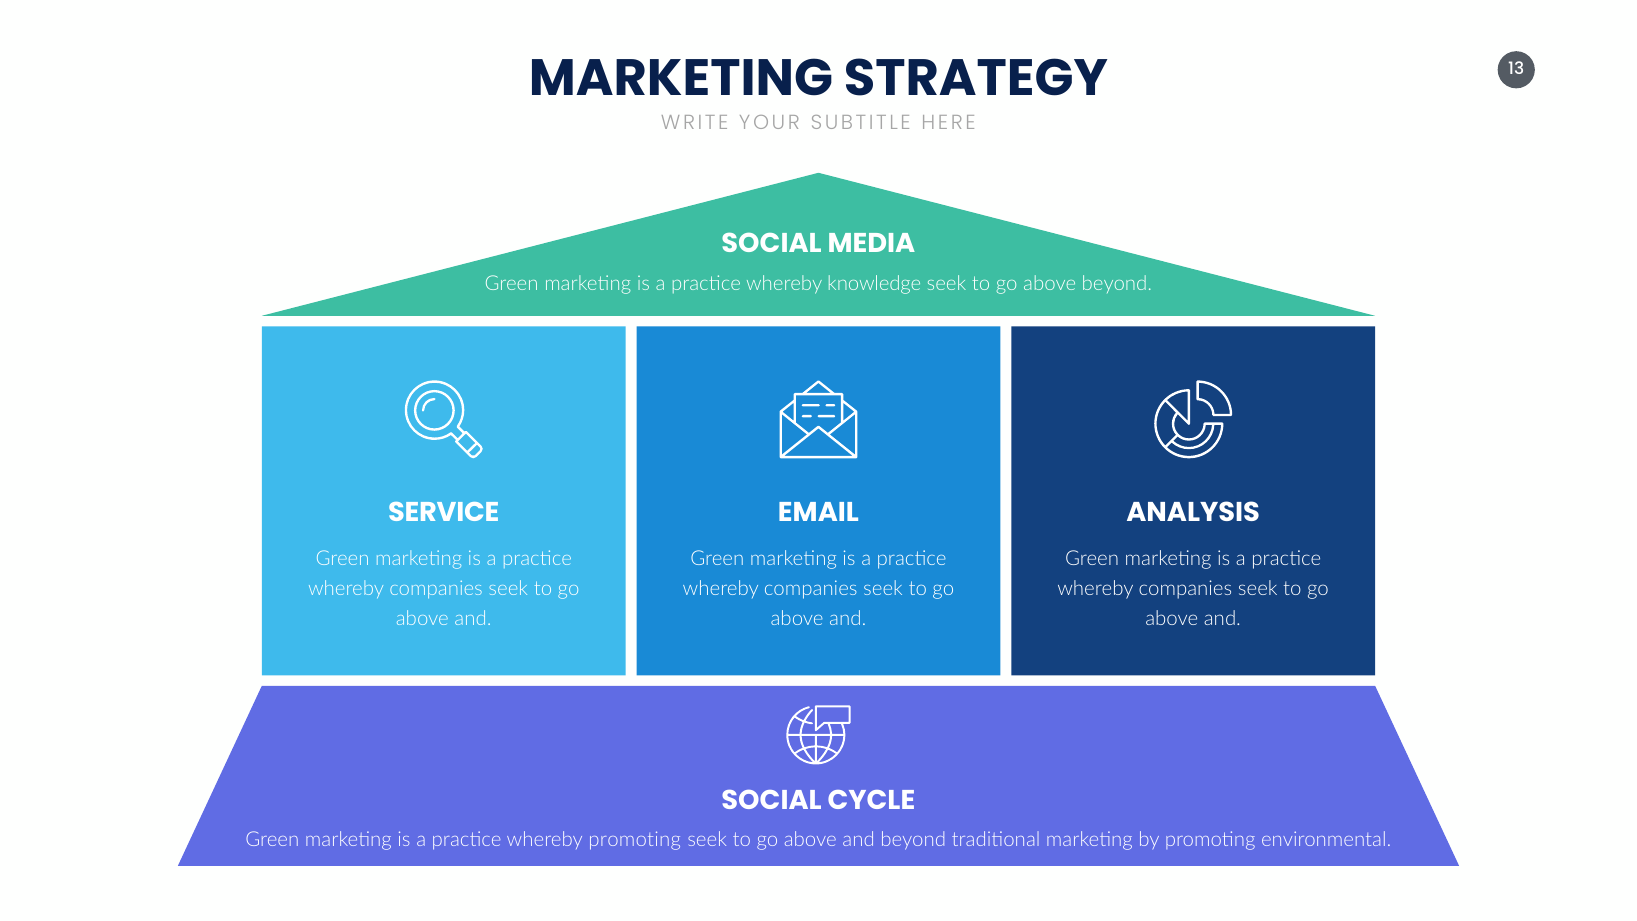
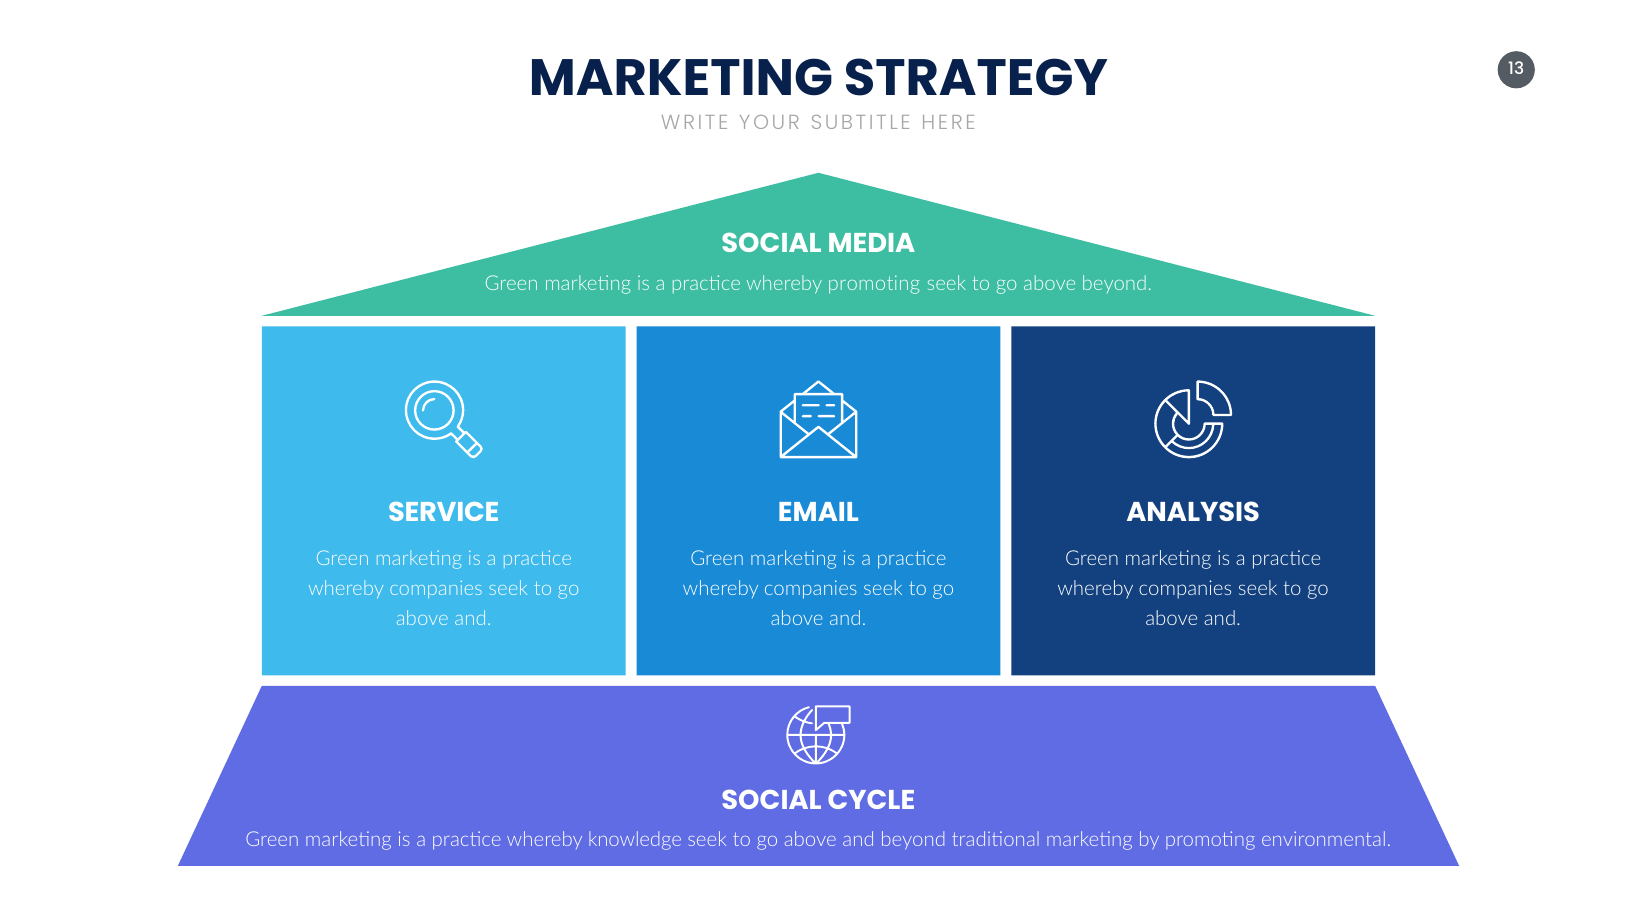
whereby knowledge: knowledge -> promoting (874, 284)
whereby promoting: promoting -> knowledge (635, 840)
